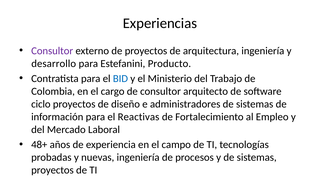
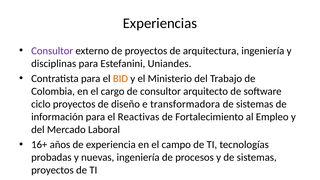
desarrollo: desarrollo -> disciplinas (54, 64)
Producto: Producto -> Uniandes (169, 64)
BID colour: blue -> orange (120, 78)
e administradores: administradores -> transformadora (185, 104)
48+: 48+ -> 16+ (39, 145)
